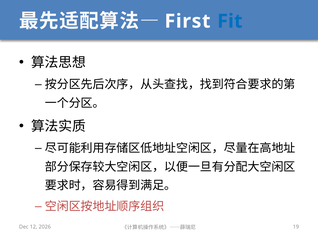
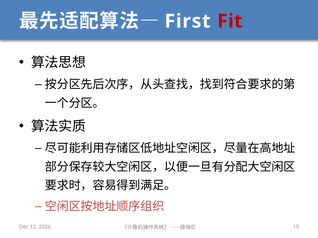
Fit colour: blue -> red (230, 21)
